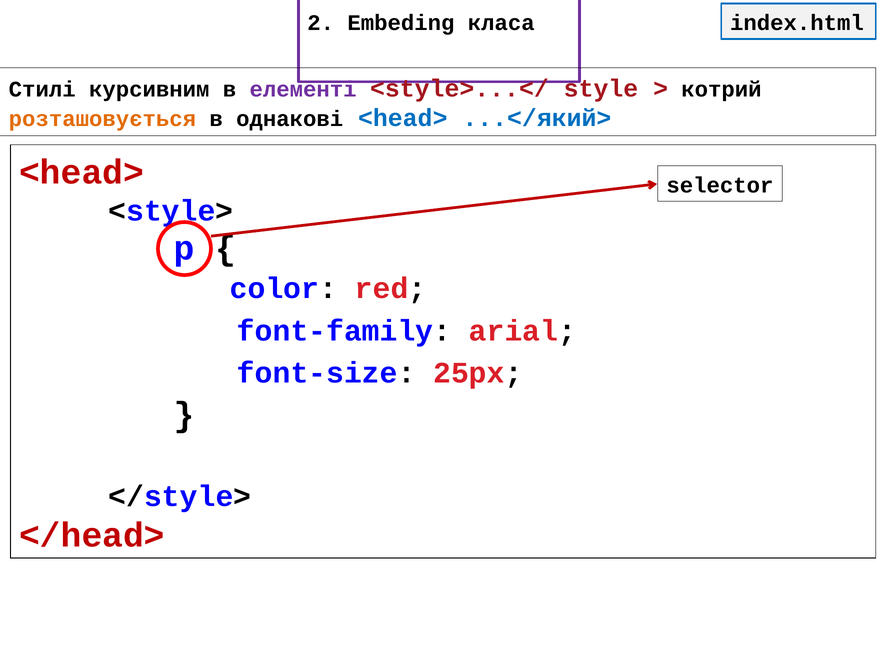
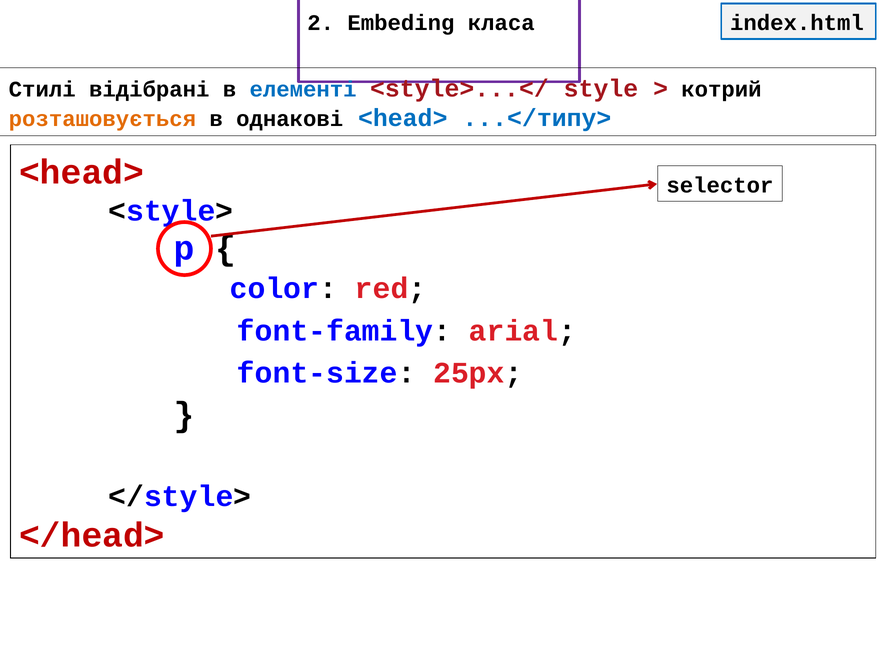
курсивним: курсивним -> відібрані (149, 89)
елементі colour: purple -> blue (303, 89)
...</який>: ...</який> -> ...</типу> (537, 118)
